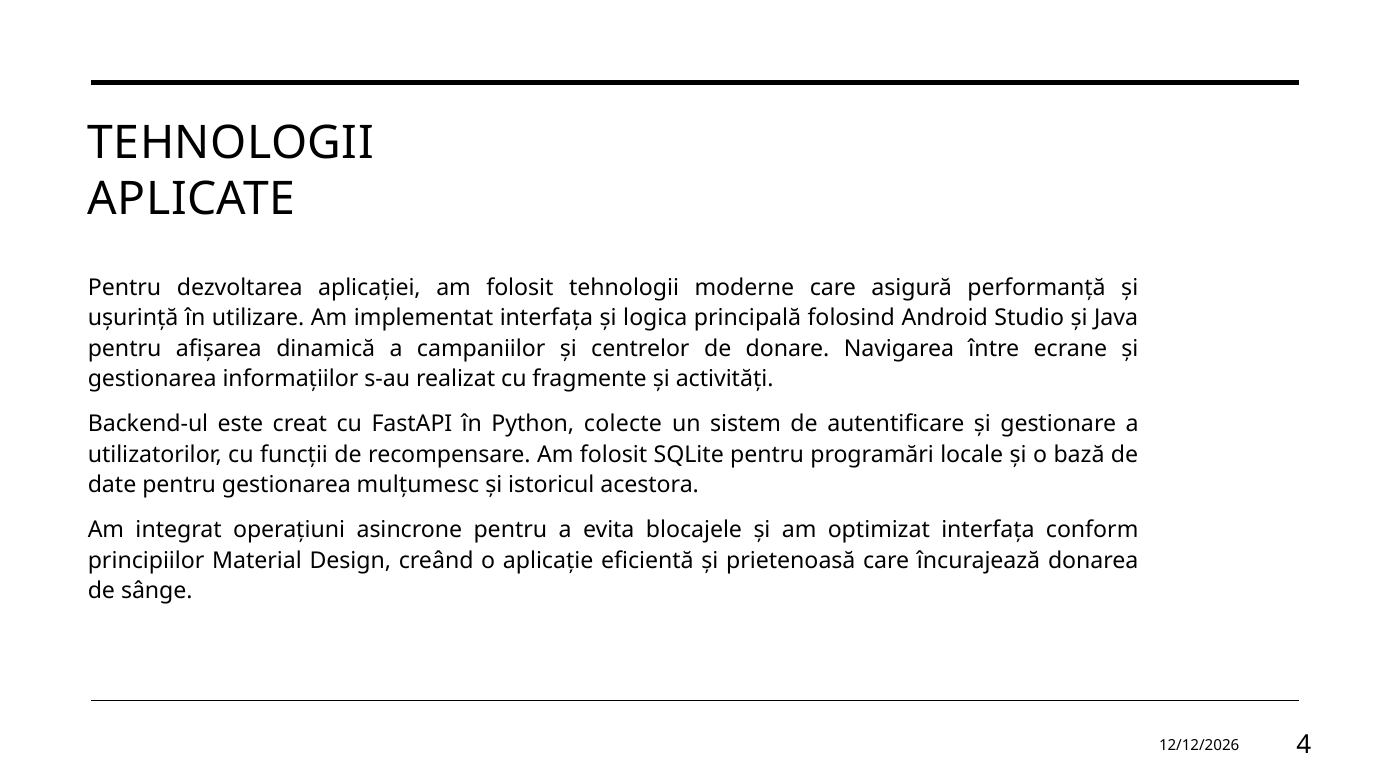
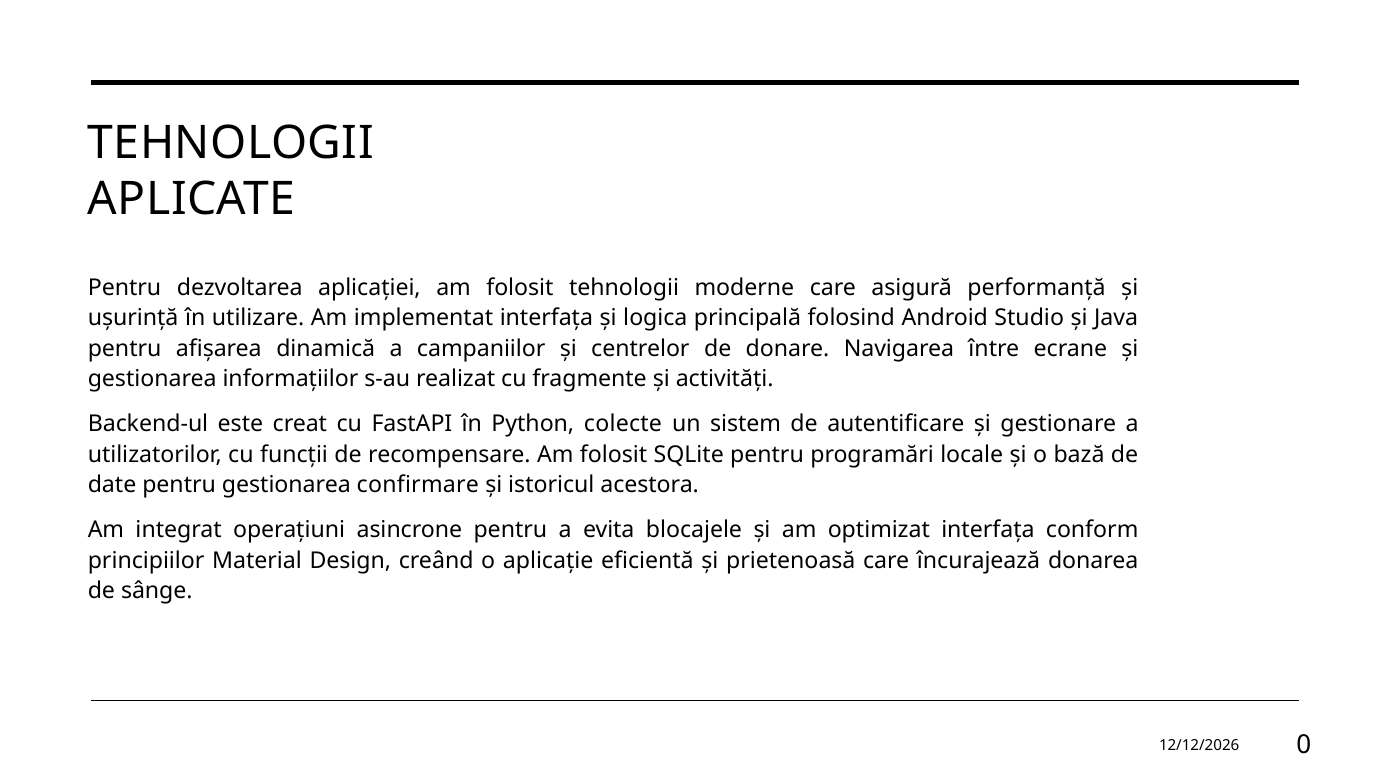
mulțumesc: mulțumesc -> confirmare (418, 485)
4: 4 -> 0 (1304, 745)
